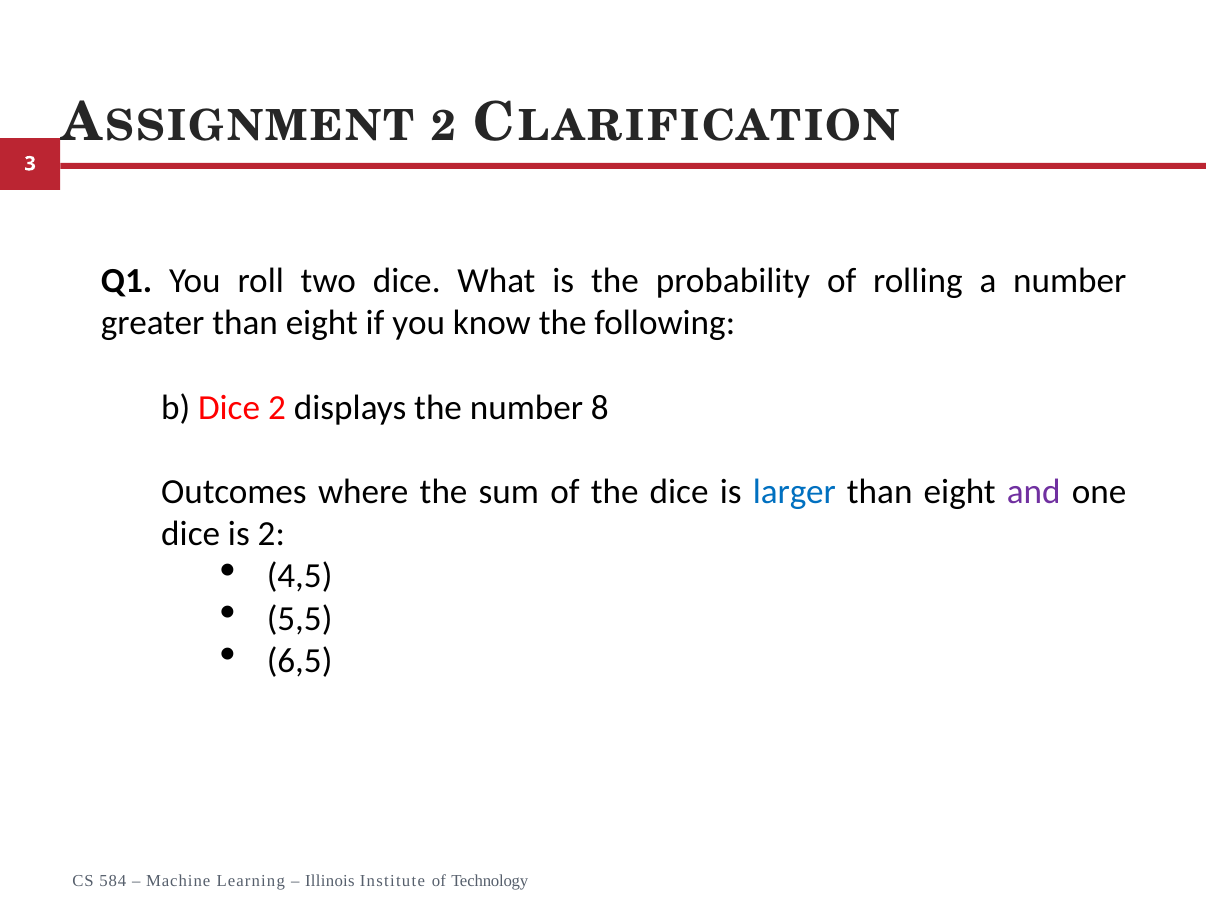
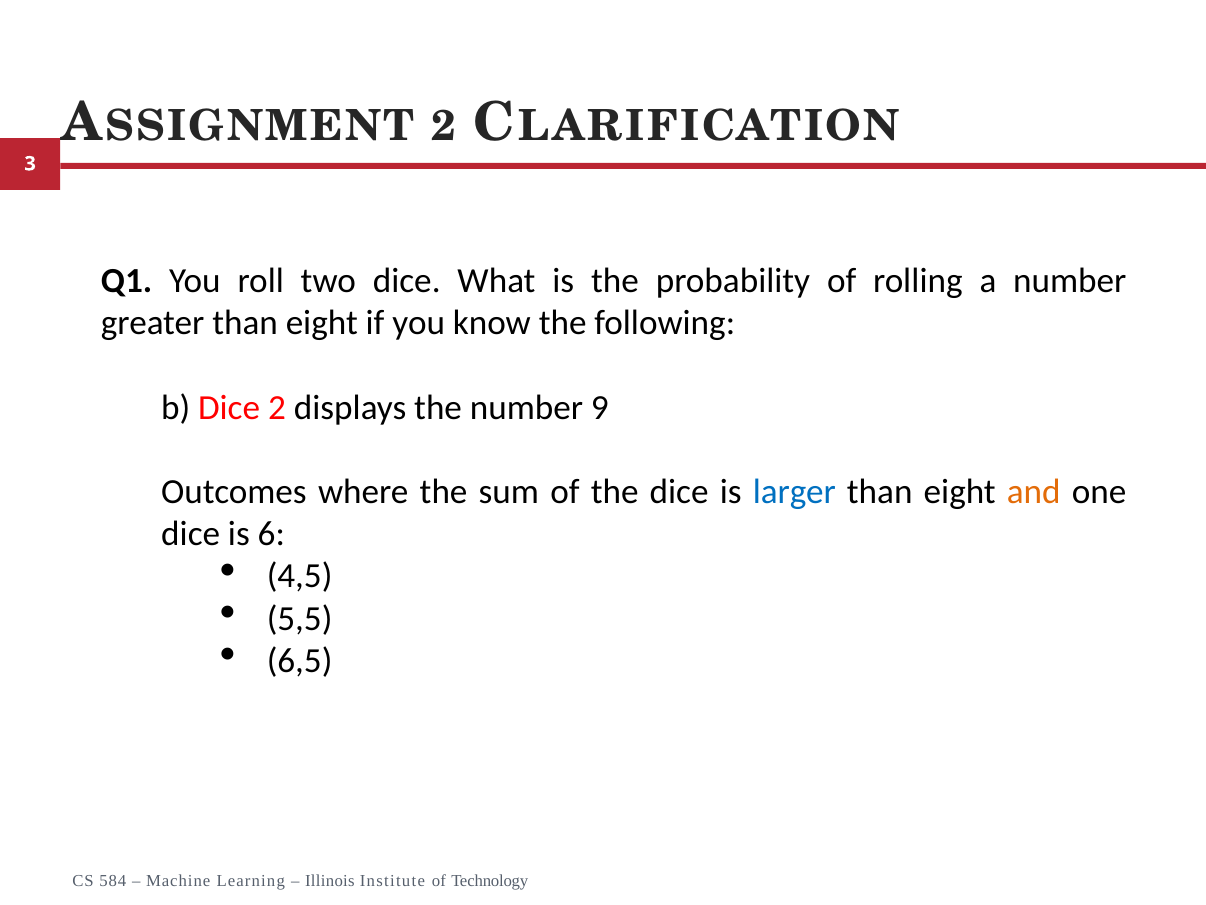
8: 8 -> 9 (600, 407)
and colour: purple -> orange (1034, 492)
is 2: 2 -> 6 (271, 534)
